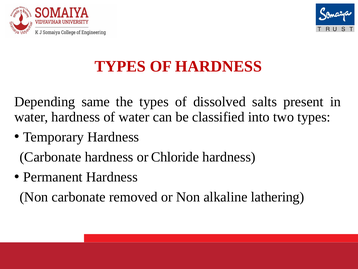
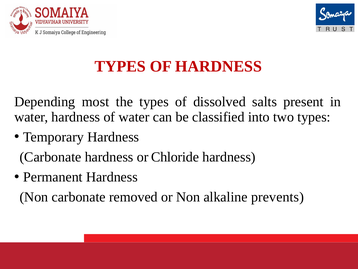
same: same -> most (96, 102)
lathering: lathering -> prevents (277, 197)
